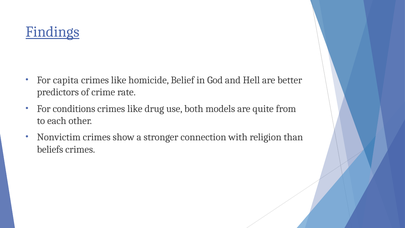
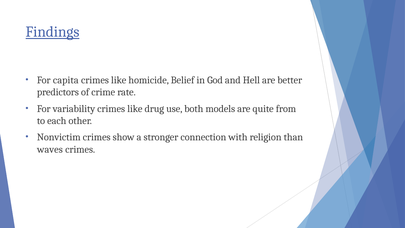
conditions: conditions -> variability (74, 109)
beliefs: beliefs -> waves (50, 149)
